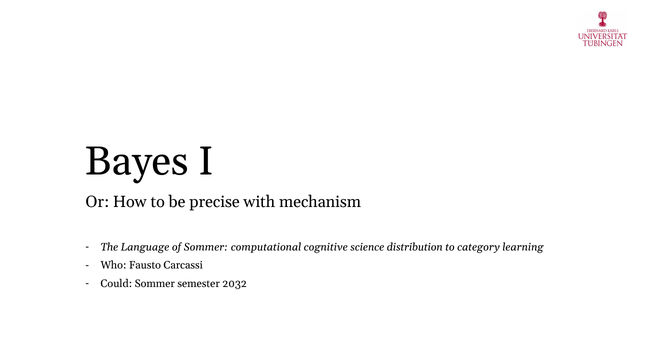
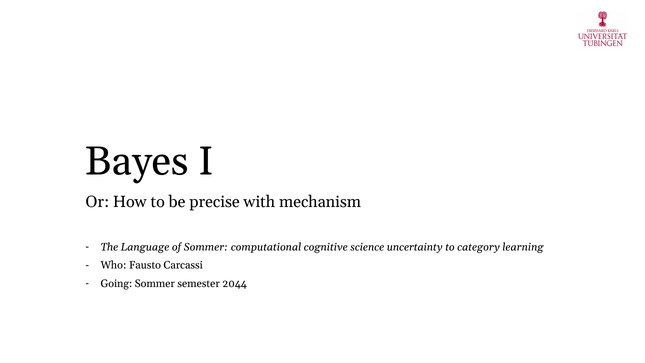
distribution: distribution -> uncertainty (415, 247)
Could: Could -> Going (116, 284)
2032: 2032 -> 2044 (235, 284)
